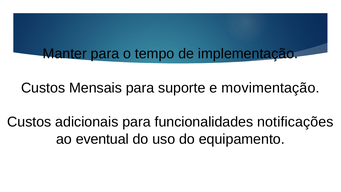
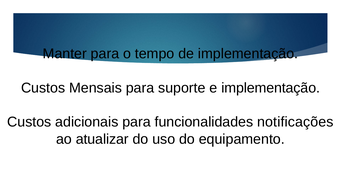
e movimentação: movimentação -> implementação (271, 88)
eventual: eventual -> atualizar (102, 139)
